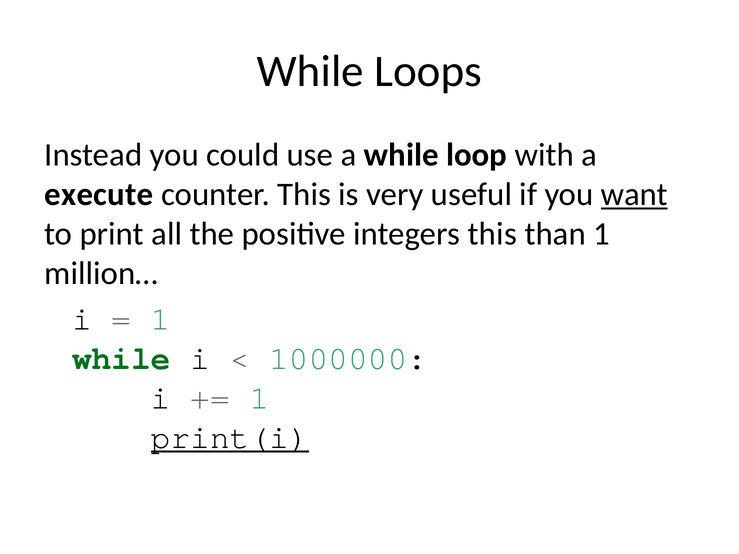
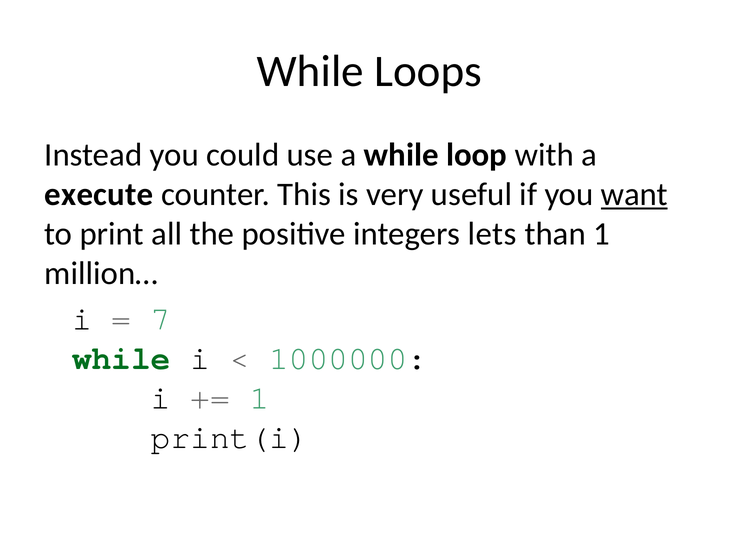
integers this: this -> lets (492, 234)
1: 1 -> 7 (161, 319)
print(i underline: present -> none (230, 438)
